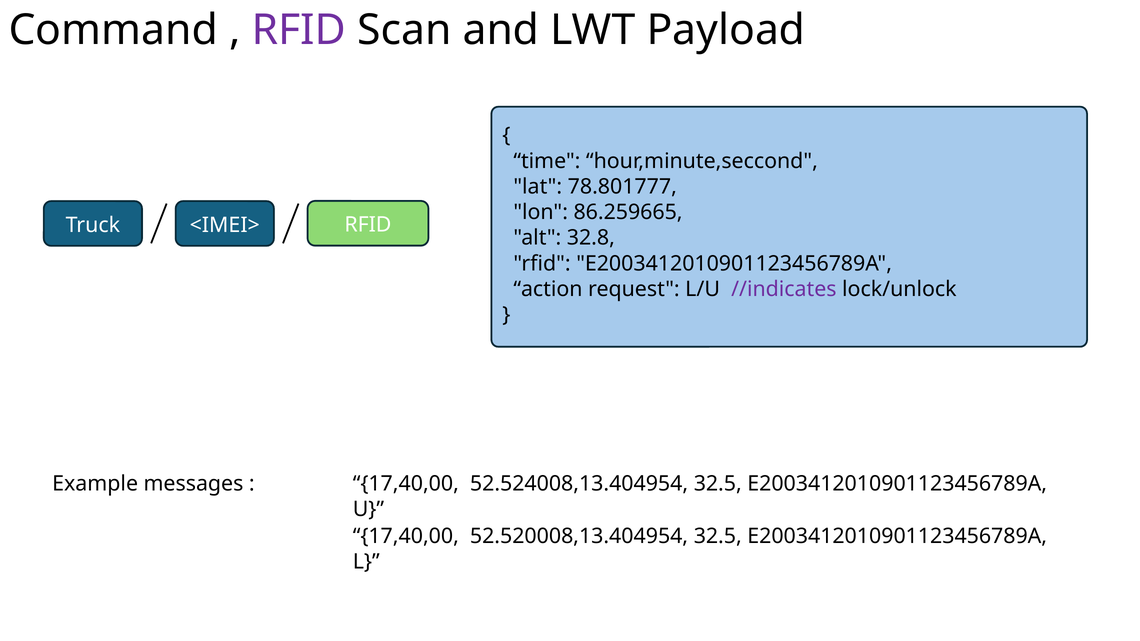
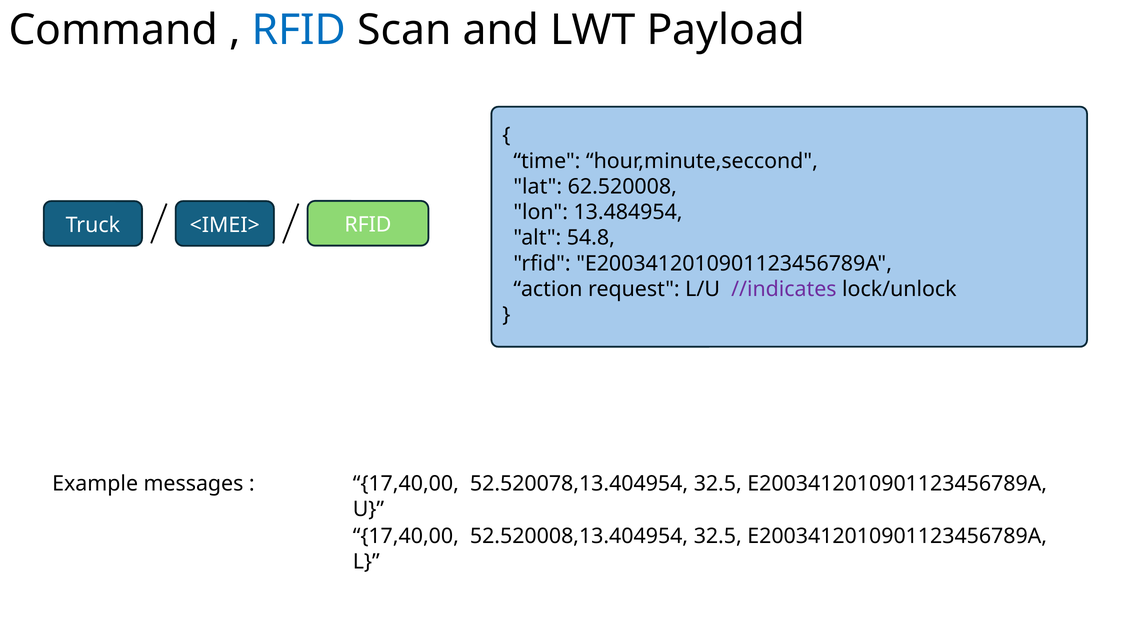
RFID colour: purple -> blue (299, 30)
78.801777: 78.801777 -> 62.520008 (622, 187)
86.259665: 86.259665 -> 13.484954 (628, 212)
32.8: 32.8 -> 54.8 (591, 238)
52.524008,13.404954: 52.524008,13.404954 -> 52.520078,13.404954 (579, 484)
